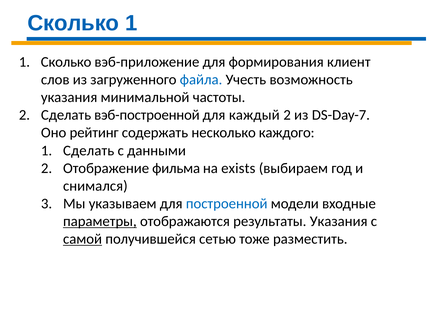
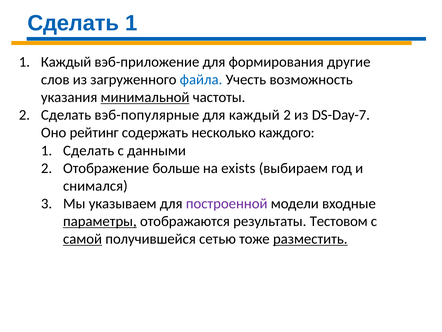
Сколько: Сколько -> Сделать (73, 23)
1 Сколько: Сколько -> Каждый (66, 62)
клиент: клиент -> другие (349, 62)
минимальной underline: none -> present (145, 97)
вэб-построенной: вэб-построенной -> вэб-популярные (147, 115)
фильма: фильма -> больше (176, 168)
построенной colour: blue -> purple (227, 203)
результаты Указания: Указания -> Тестовом (339, 221)
разместить underline: none -> present (310, 239)
